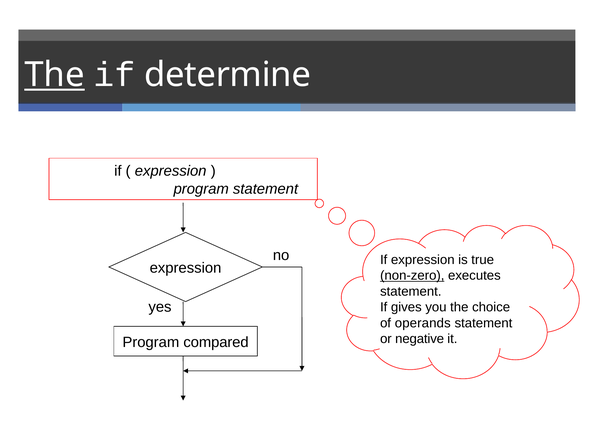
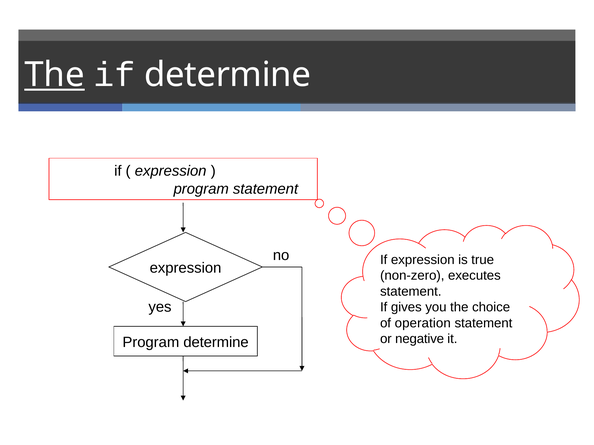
non-zero underline: present -> none (412, 276)
operands: operands -> operation (423, 323)
Program compared: compared -> determine (216, 343)
